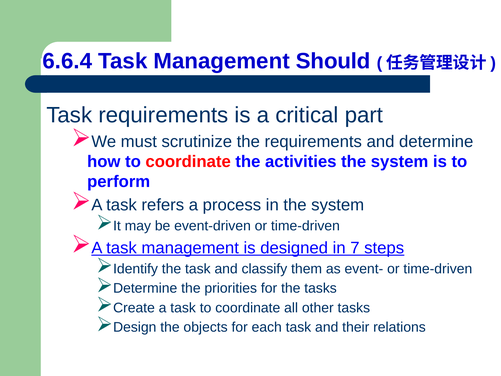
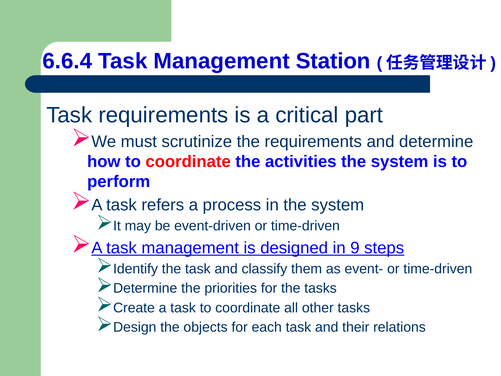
Should: Should -> Station (333, 61)
7: 7 -> 9 (355, 248)
